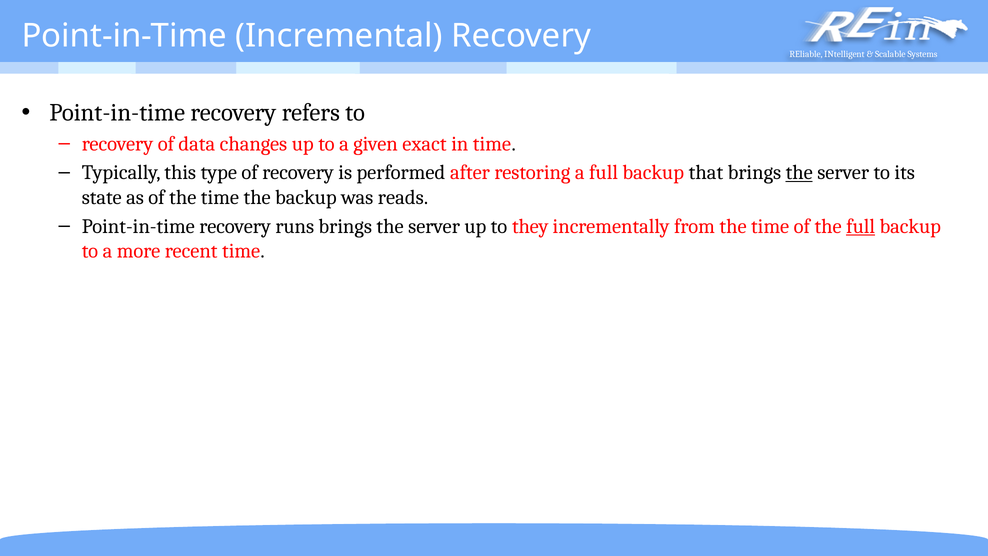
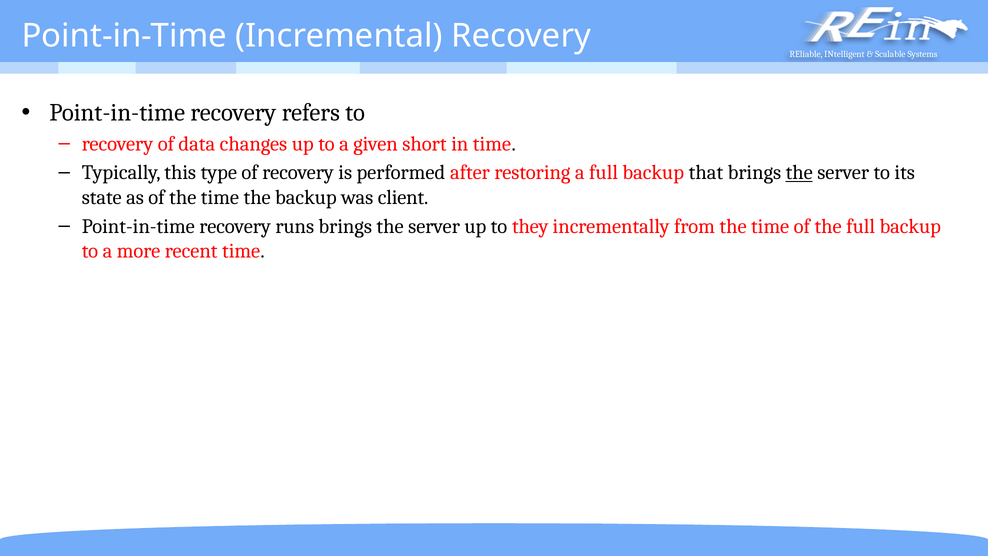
exact: exact -> short (424, 144)
reads: reads -> client (403, 197)
full underline: present -> none (861, 226)
